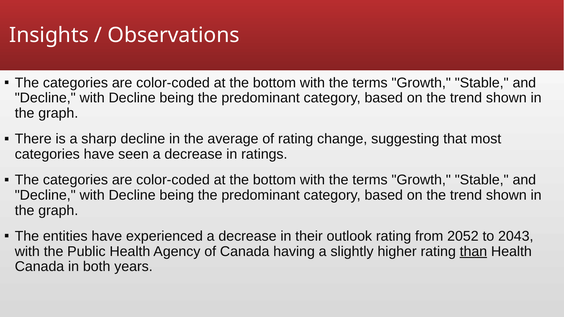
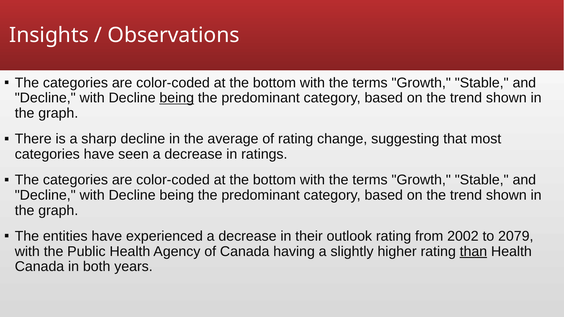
being underline: none -> present (177, 98)
2052: 2052 -> 2002 (463, 236)
2043: 2043 -> 2079 (516, 236)
